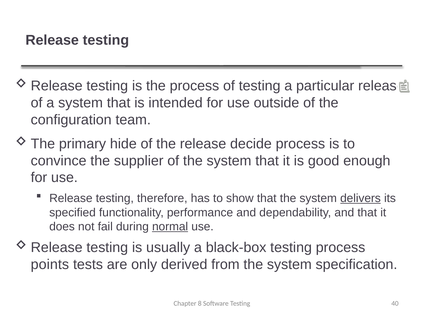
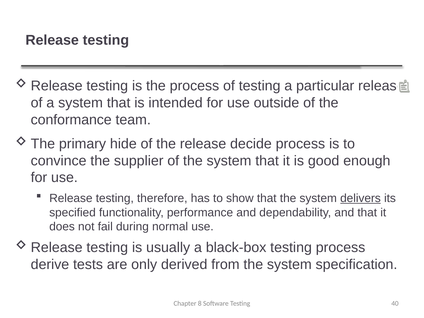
configuration: configuration -> conformance (71, 120)
normal underline: present -> none (170, 227)
points: points -> derive (50, 265)
